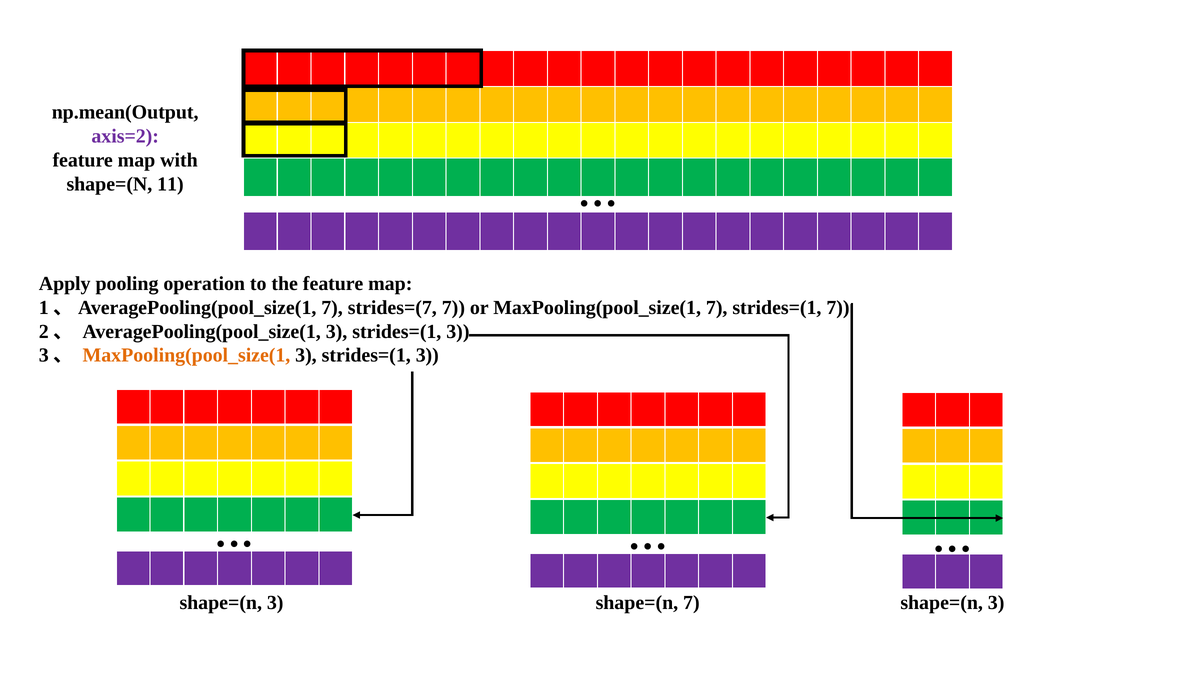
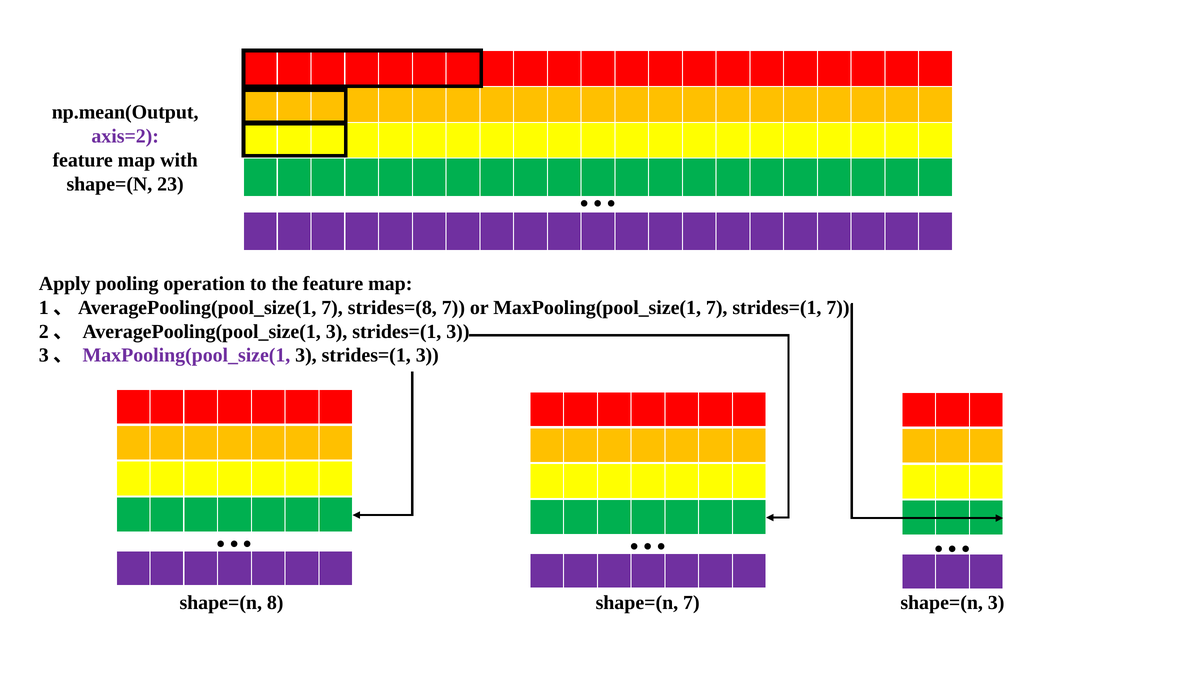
11: 11 -> 23 (170, 184)
strides=(7: strides=(7 -> strides=(8 (392, 307)
MaxPooling(pool_size(1 colour: orange -> purple (186, 355)
3: 3 -> 8 (275, 603)
